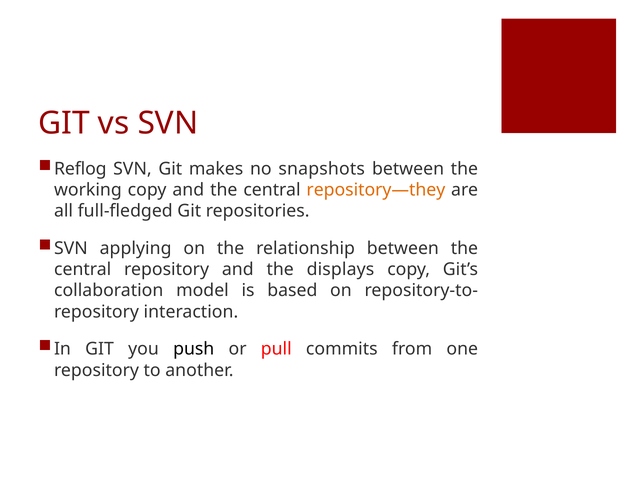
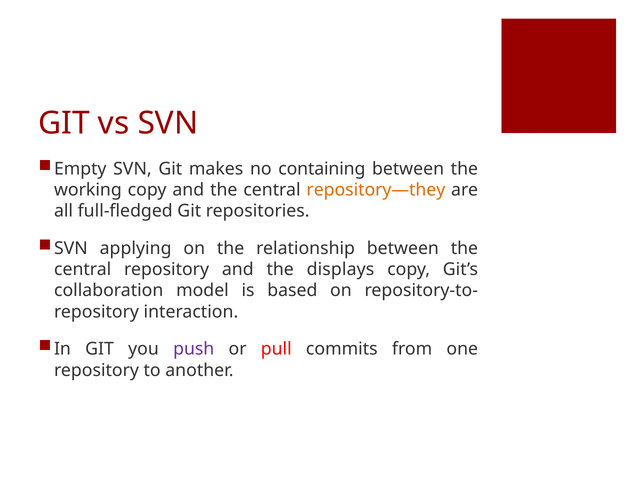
Reflog: Reflog -> Empty (80, 169)
snapshots: snapshots -> containing (322, 169)
push colour: black -> purple (194, 349)
